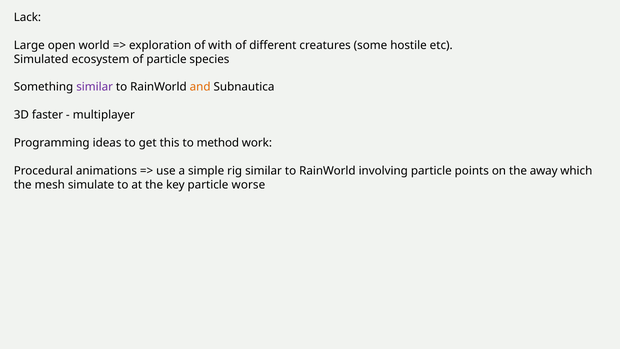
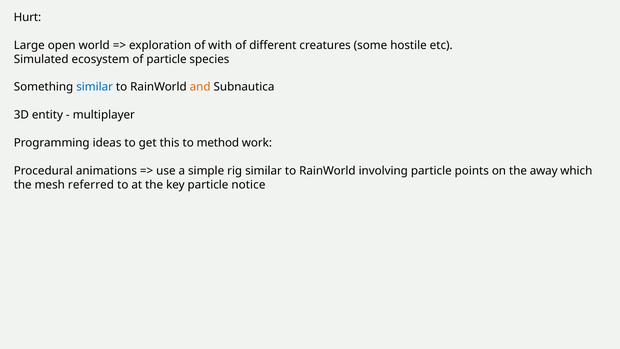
Lack: Lack -> Hurt (27, 17)
similar colour: purple -> blue (95, 87)
faster: faster -> entity (47, 115)
simulate: simulate -> referred (91, 185)
worse: worse -> notice (248, 185)
